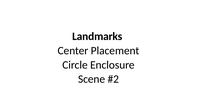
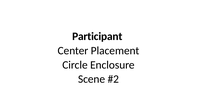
Landmarks: Landmarks -> Participant (97, 36)
